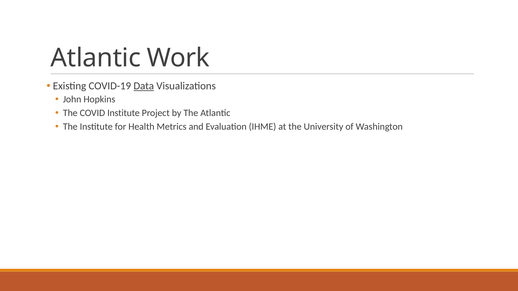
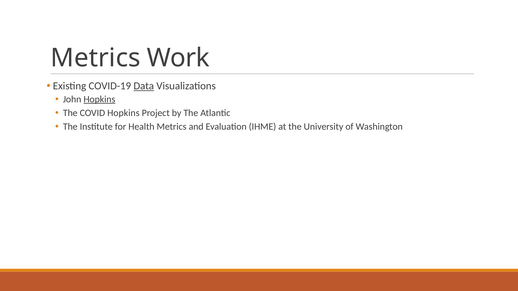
Atlantic: Atlantic -> Metrics (96, 58)
Hopkins underline: none -> present (99, 99)
COVID Institute: Institute -> Hopkins (123, 113)
